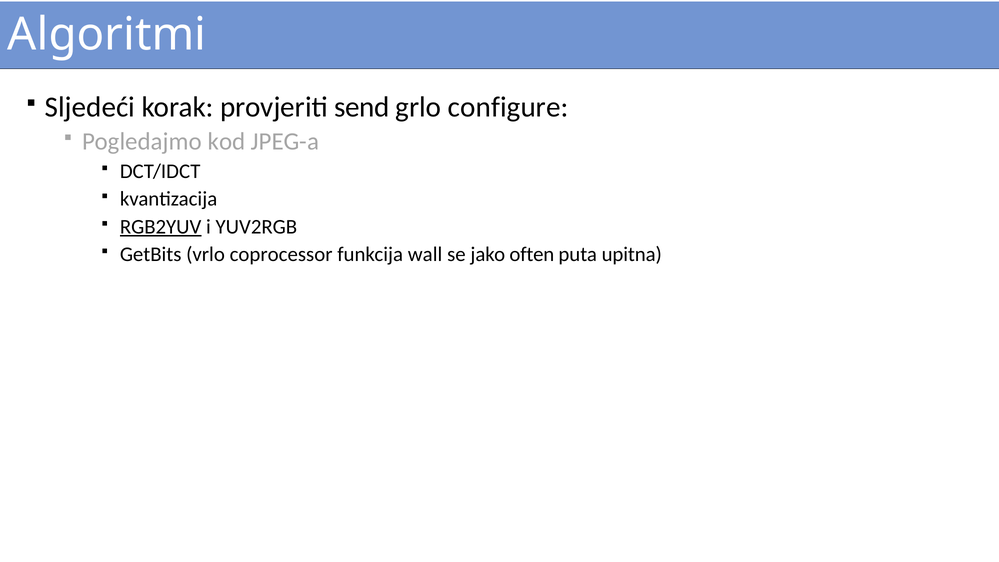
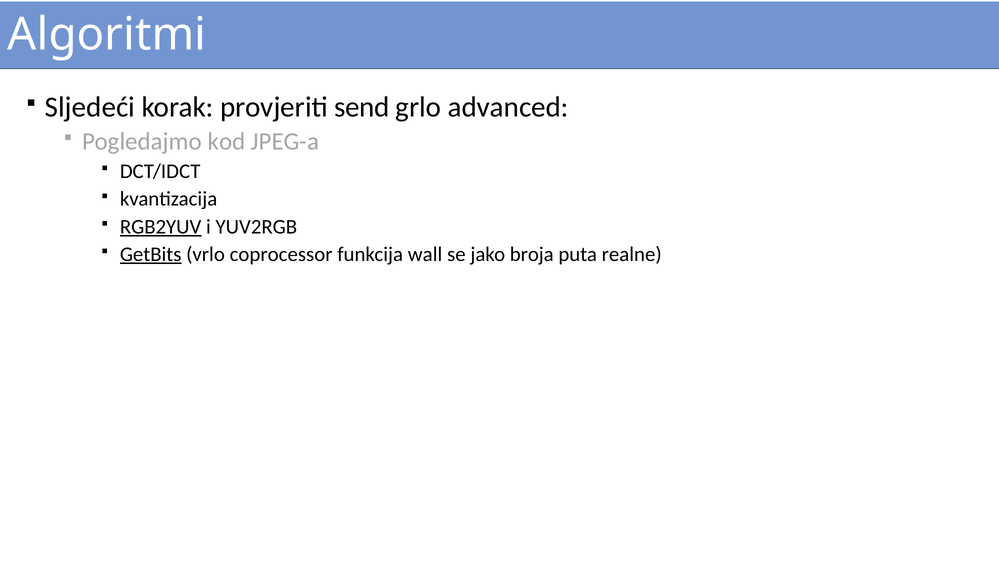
configure: configure -> advanced (508, 107)
GetBits underline: none -> present (151, 254)
often: often -> broja (532, 254)
upitna: upitna -> realne (632, 254)
